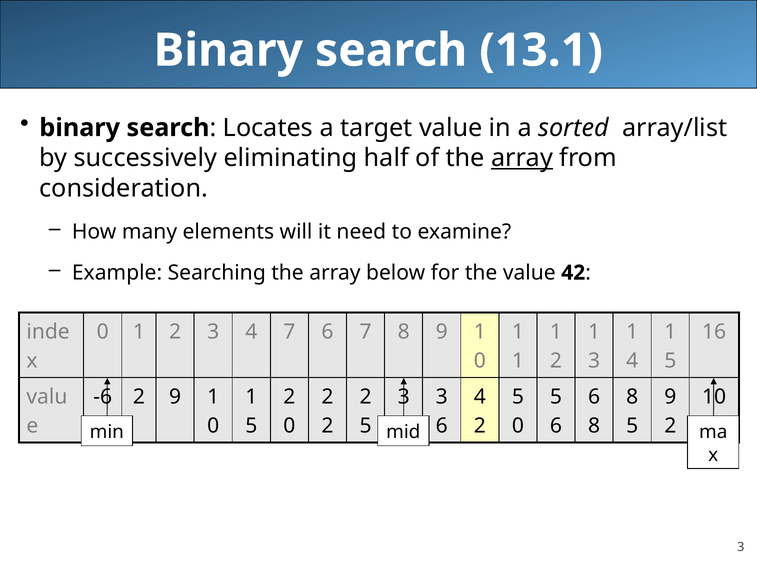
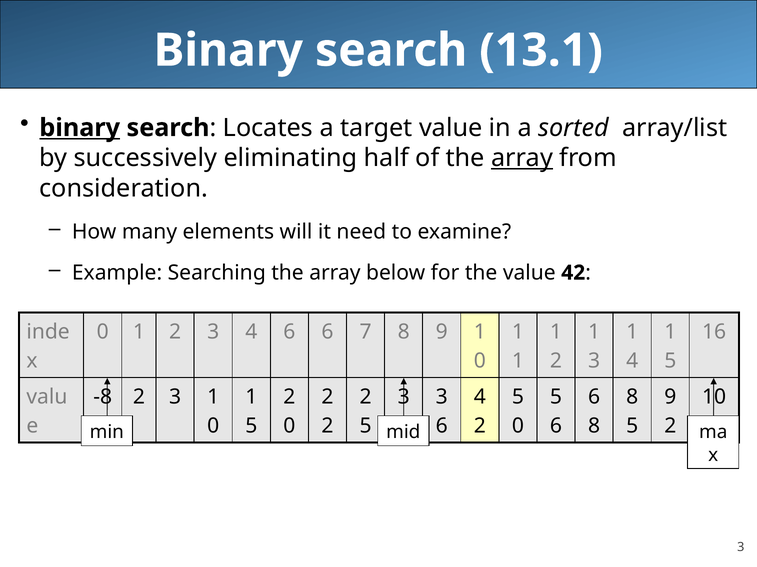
binary underline: none -> present (80, 128)
4 7: 7 -> 6 (289, 332)
-6: -6 -> -8 (103, 398)
9: 9 -> 3 (175, 398)
